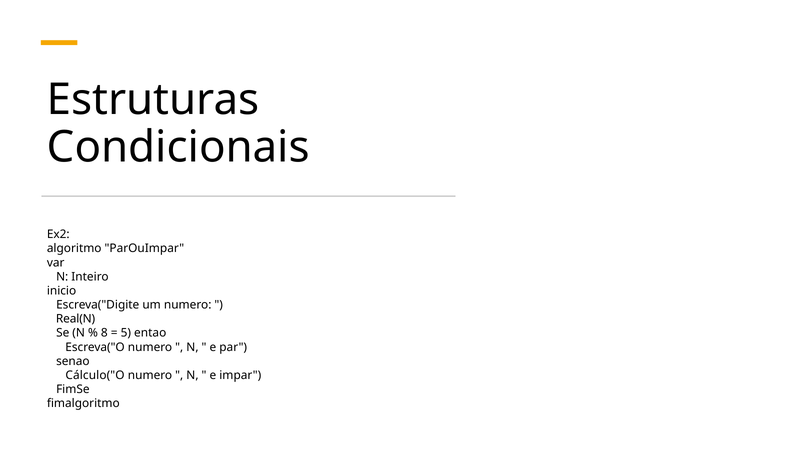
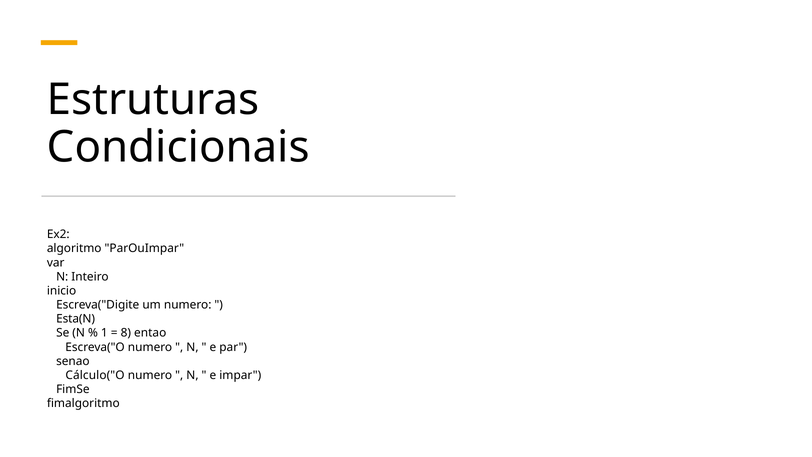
Real(N: Real(N -> Esta(N (76, 319)
8: 8 -> 1 (104, 333)
5: 5 -> 8 (126, 333)
